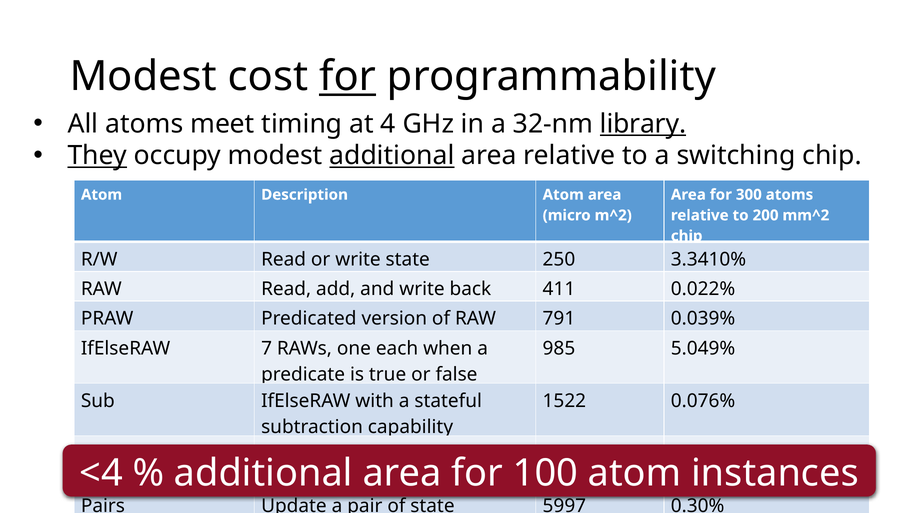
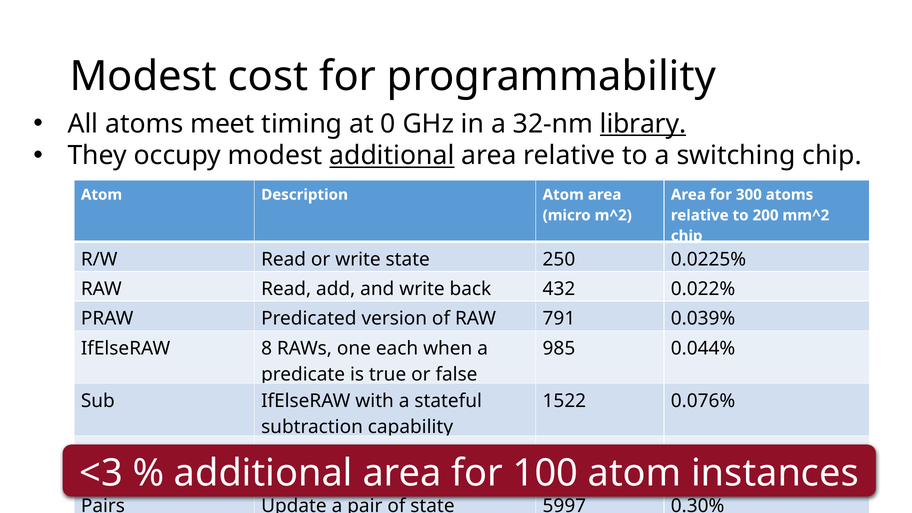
for underline: present -> none (348, 77)
4: 4 -> 0 (388, 124)
They underline: present -> none (97, 156)
3.3410%: 3.3410% -> 0.0225% (709, 259)
411: 411 -> 432 (559, 289)
7: 7 -> 8 (267, 348)
5.049%: 5.049% -> 0.044% (703, 348)
<4: <4 -> <3 (101, 473)
